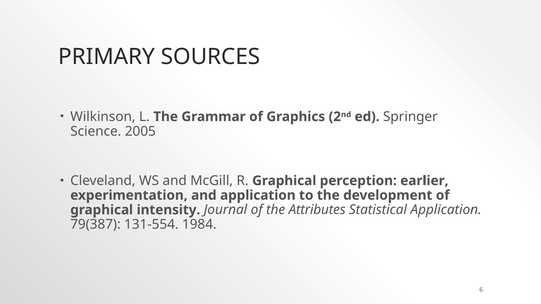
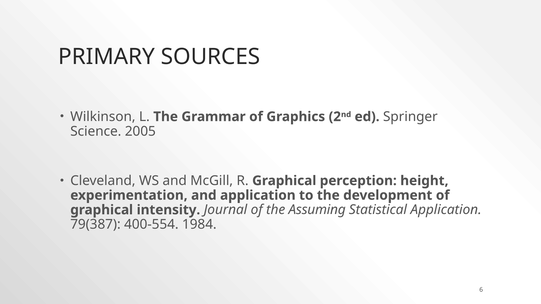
earlier: earlier -> height (424, 181)
Attributes: Attributes -> Assuming (317, 210)
131-554: 131-554 -> 400-554 (151, 225)
